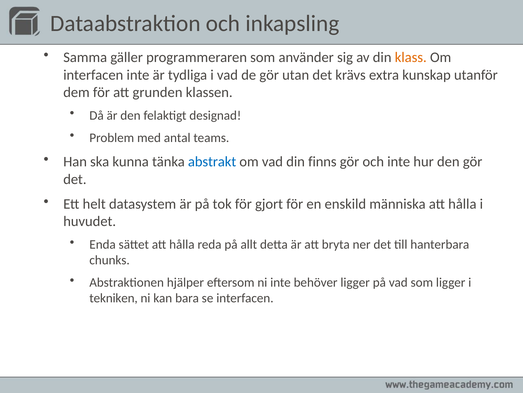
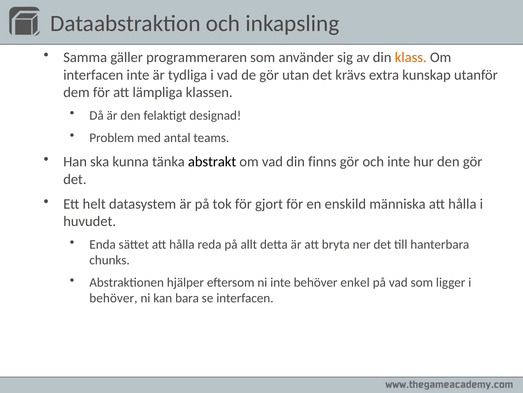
grunden: grunden -> lämpliga (158, 92)
abstrakt colour: blue -> black (212, 161)
behöver ligger: ligger -> enkel (355, 282)
tekniken: tekniken -> behöver (113, 298)
